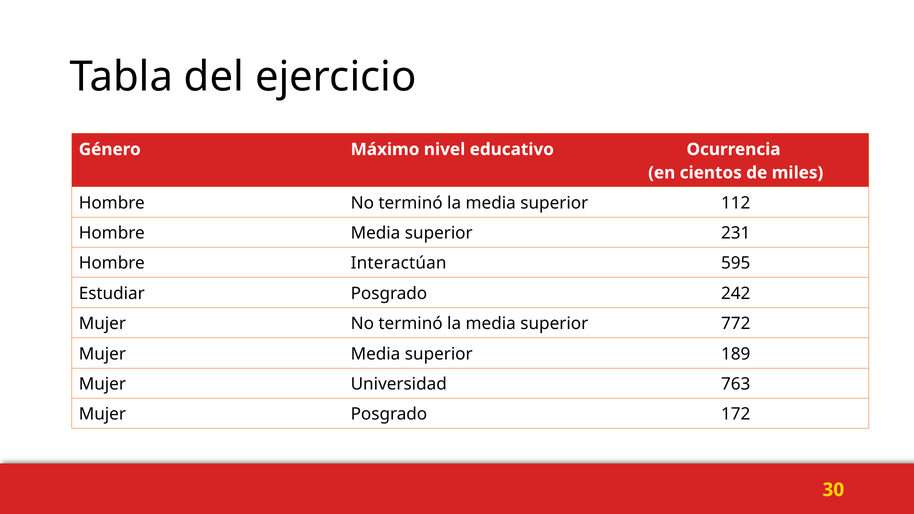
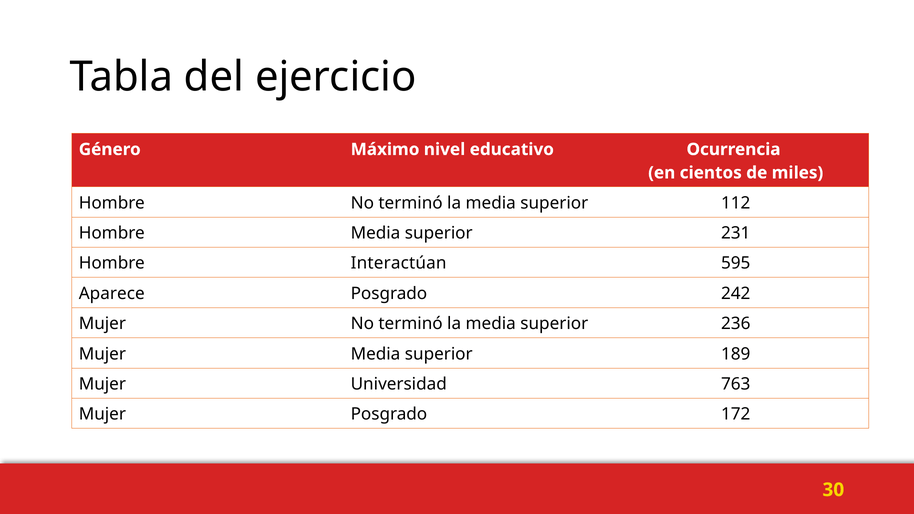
Estudiar: Estudiar -> Aparece (112, 294)
772: 772 -> 236 (736, 324)
